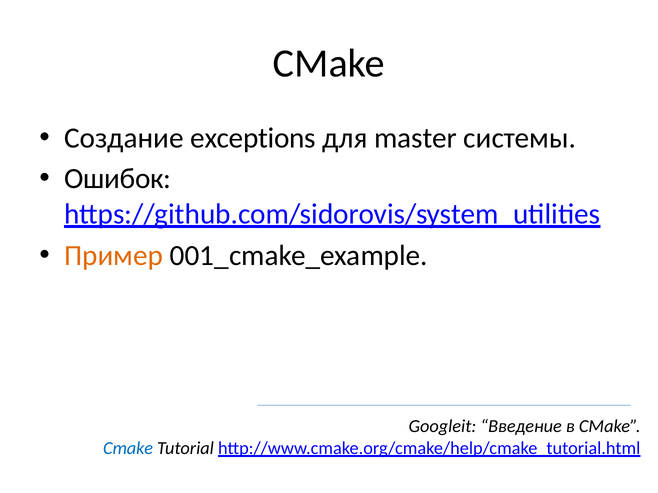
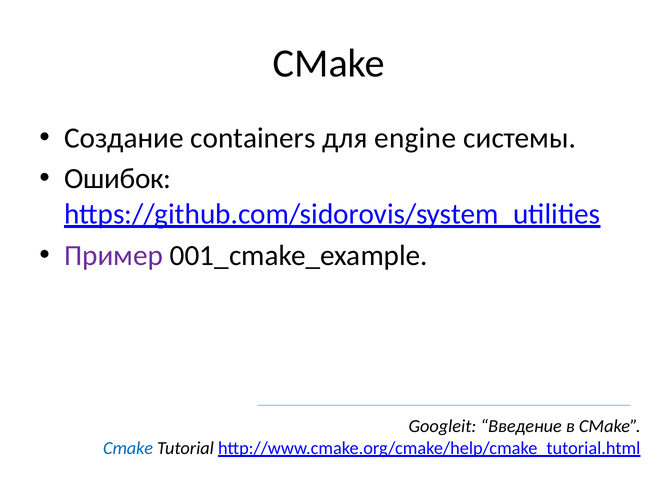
exceptions: exceptions -> containers (253, 138)
master: master -> engine (415, 138)
Пример colour: orange -> purple (114, 256)
